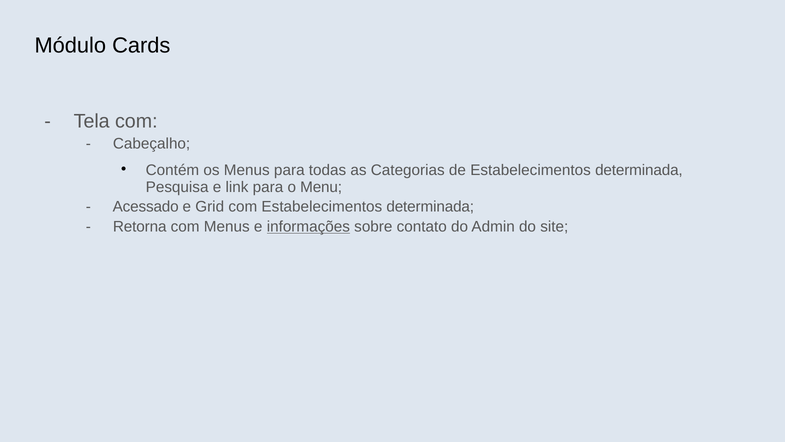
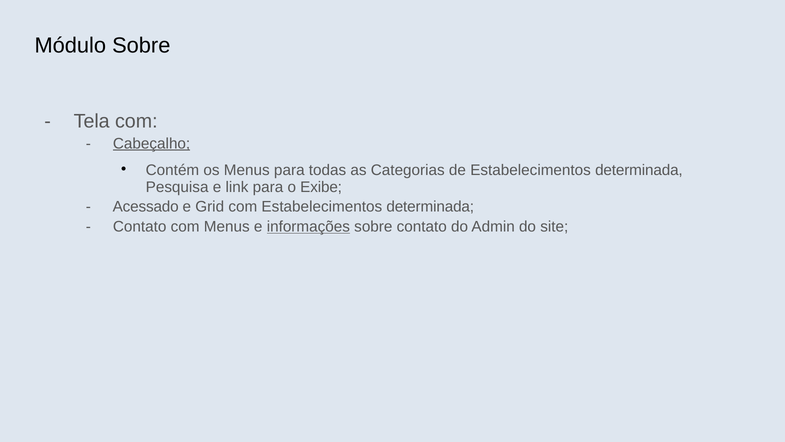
Módulo Cards: Cards -> Sobre (141, 45)
Cabeçalho underline: none -> present (152, 143)
Menu: Menu -> Exibe (321, 187)
Retorna: Retorna -> Contato (140, 226)
